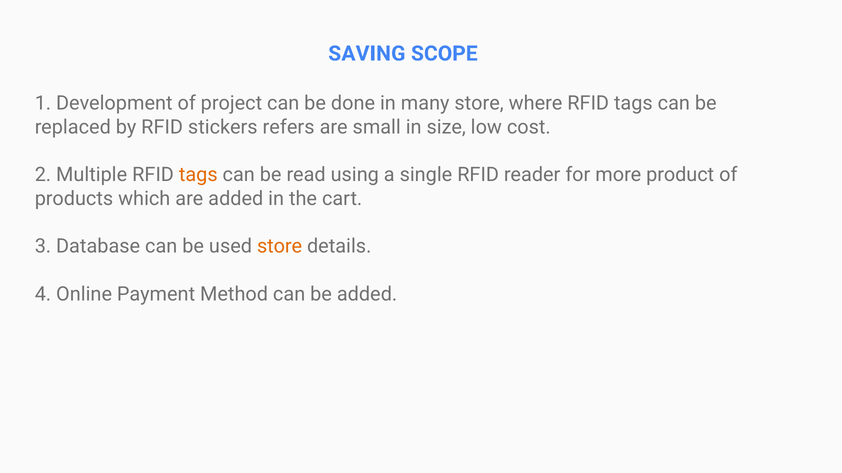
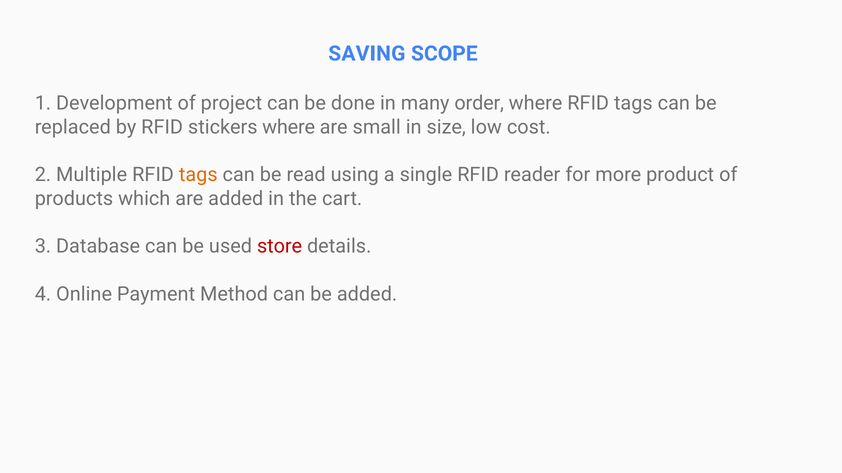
many store: store -> order (479, 103)
stickers refers: refers -> where (289, 127)
store colour: orange -> red (280, 247)
